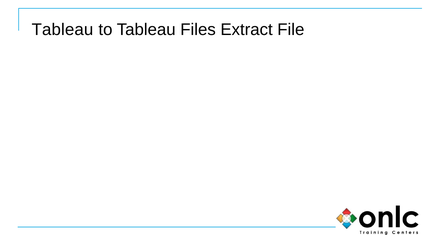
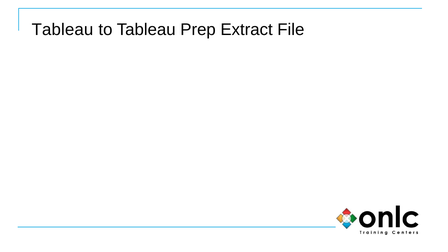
Files: Files -> Prep (198, 30)
